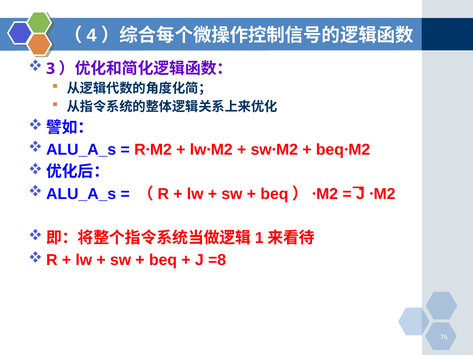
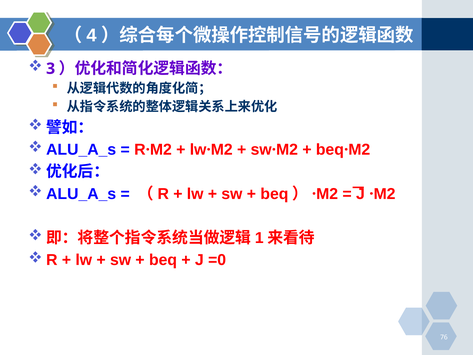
=8: =8 -> =0 (217, 260)
